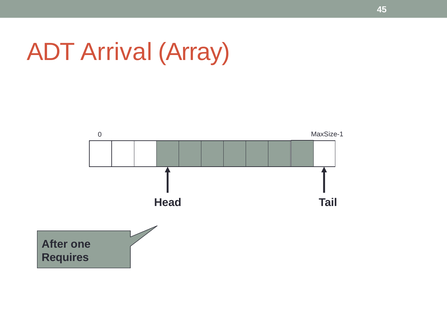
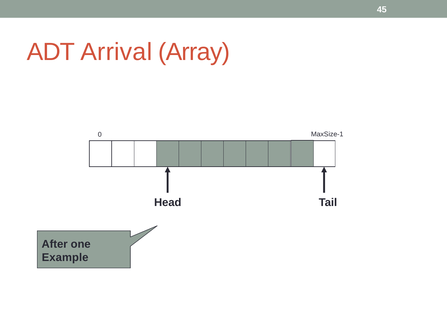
Requires: Requires -> Example (65, 258)
